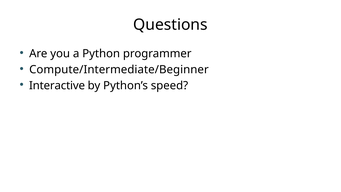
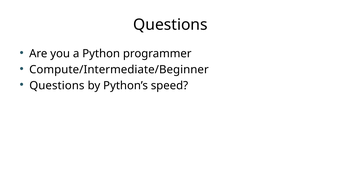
Interactive: Interactive -> Questions (57, 85)
